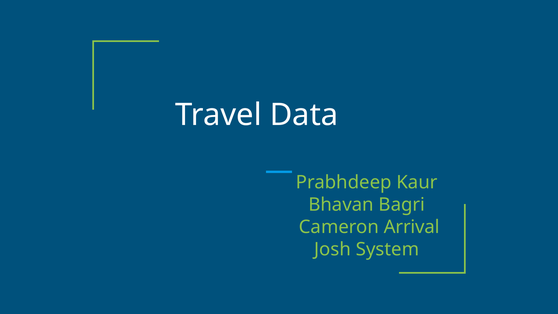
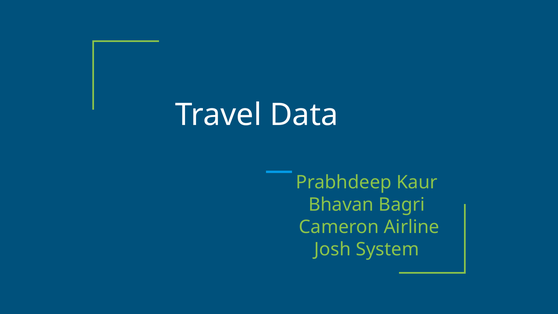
Arrival: Arrival -> Airline (412, 227)
